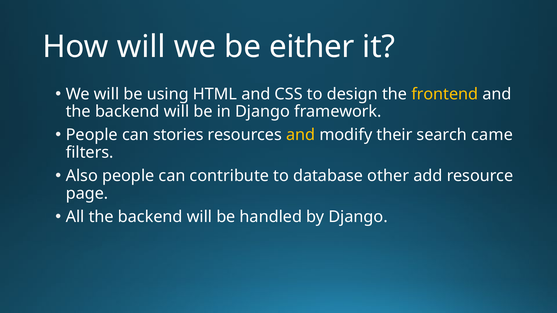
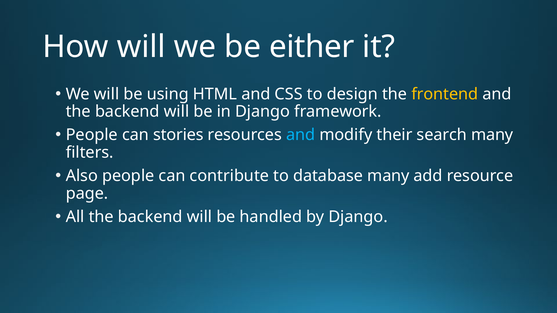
and colour: yellow -> light blue (301, 135)
search came: came -> many (492, 135)
database other: other -> many (388, 176)
